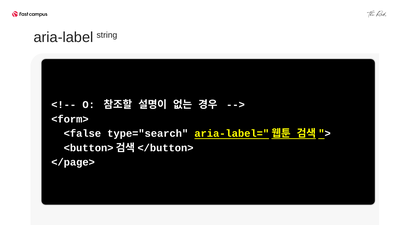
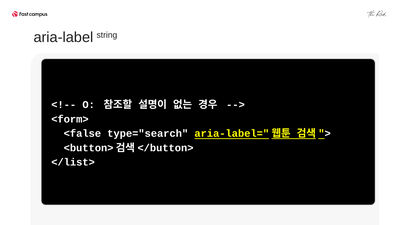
</page>: </page> -> </list> (73, 162)
